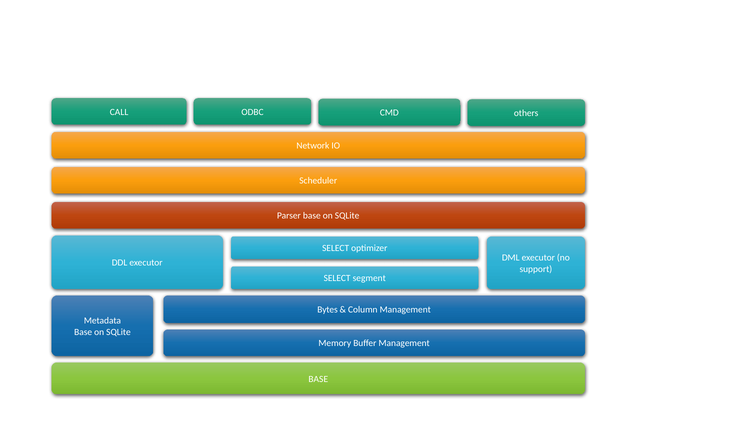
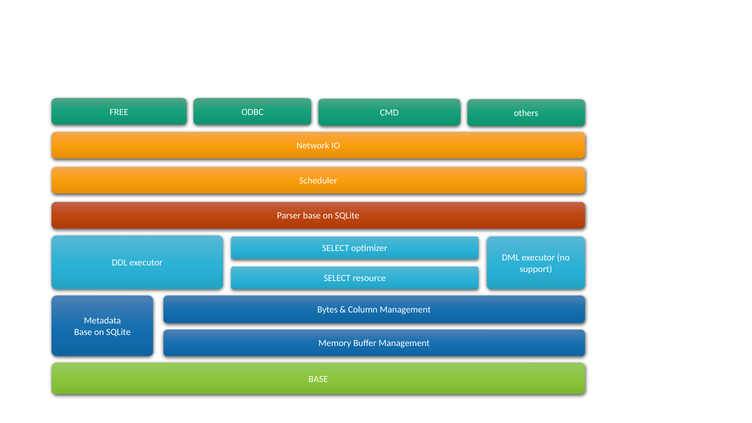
CALL: CALL -> FREE (119, 112)
segment: segment -> resource (369, 278)
